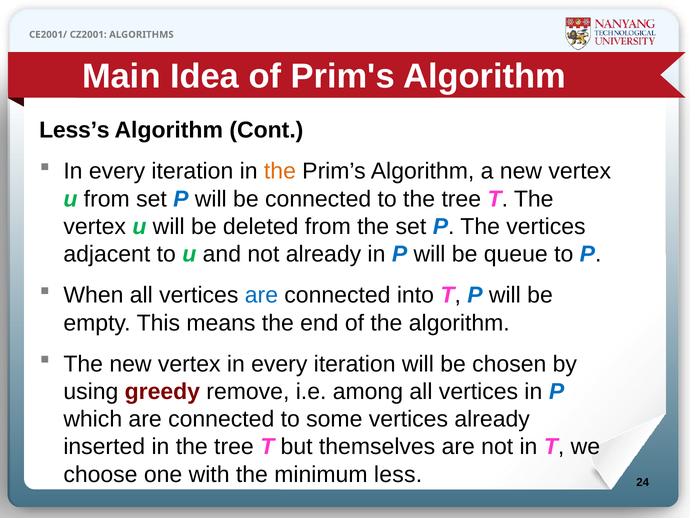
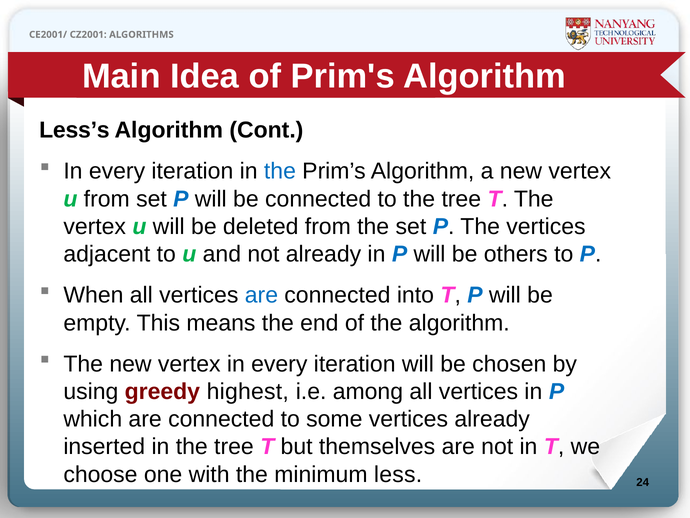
the colour: orange -> blue (280, 171)
queue: queue -> others (516, 254)
remove: remove -> highest (248, 391)
